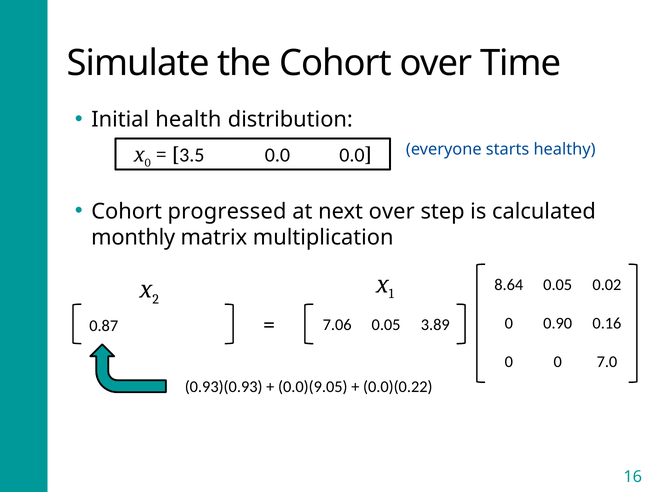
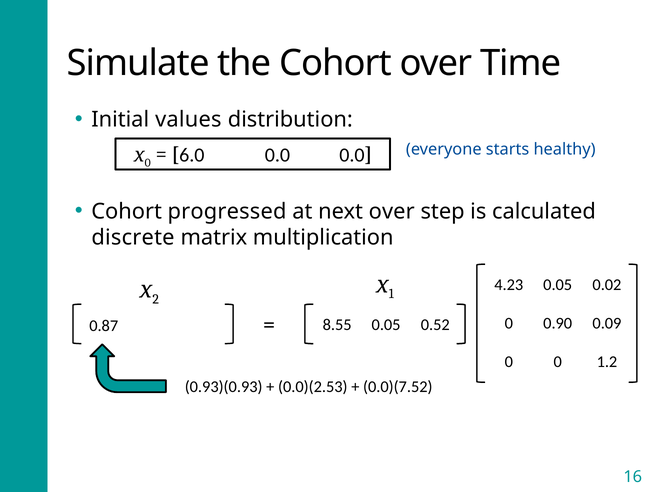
health: health -> values (188, 119)
3.5: 3.5 -> 6.0 (192, 155)
monthly: monthly -> discrete (133, 237)
8.64: 8.64 -> 4.23 (509, 284)
0.16: 0.16 -> 0.09 (607, 323)
7.06: 7.06 -> 8.55 (337, 324)
3.89: 3.89 -> 0.52 (435, 324)
7.0: 7.0 -> 1.2 (607, 362)
0.0)(9.05: 0.0)(9.05 -> 0.0)(2.53 (313, 386)
0.0)(0.22: 0.0)(0.22 -> 0.0)(7.52 (398, 386)
